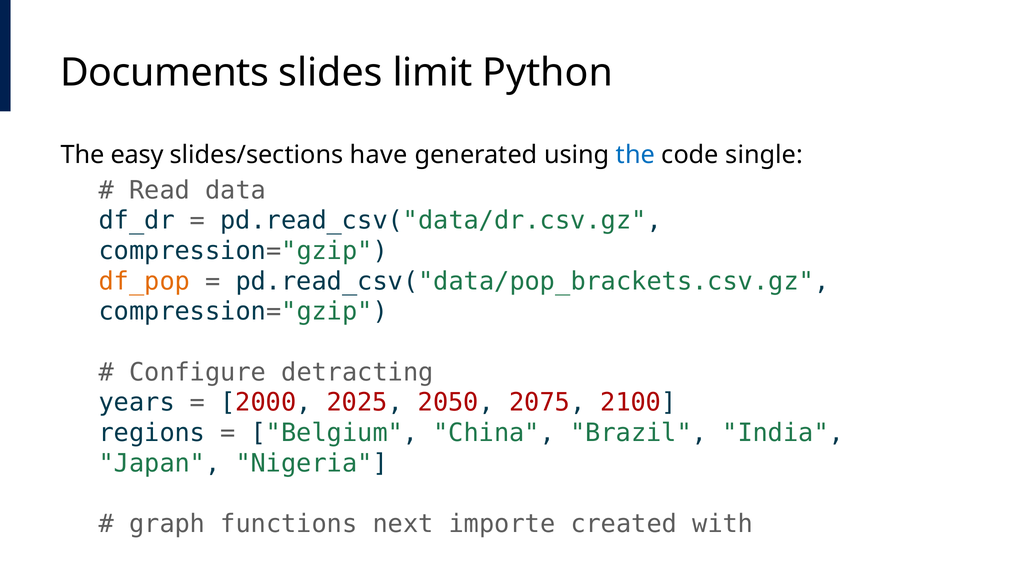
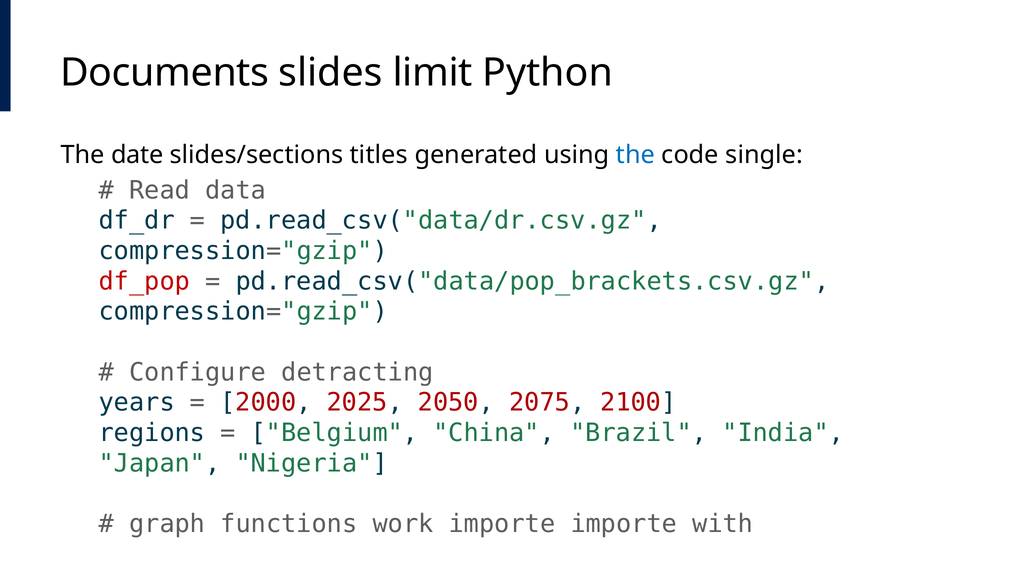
easy: easy -> date (137, 155)
have: have -> titles (379, 155)
df_pop colour: orange -> red (144, 281)
next: next -> work (403, 524)
importe created: created -> importe (624, 524)
